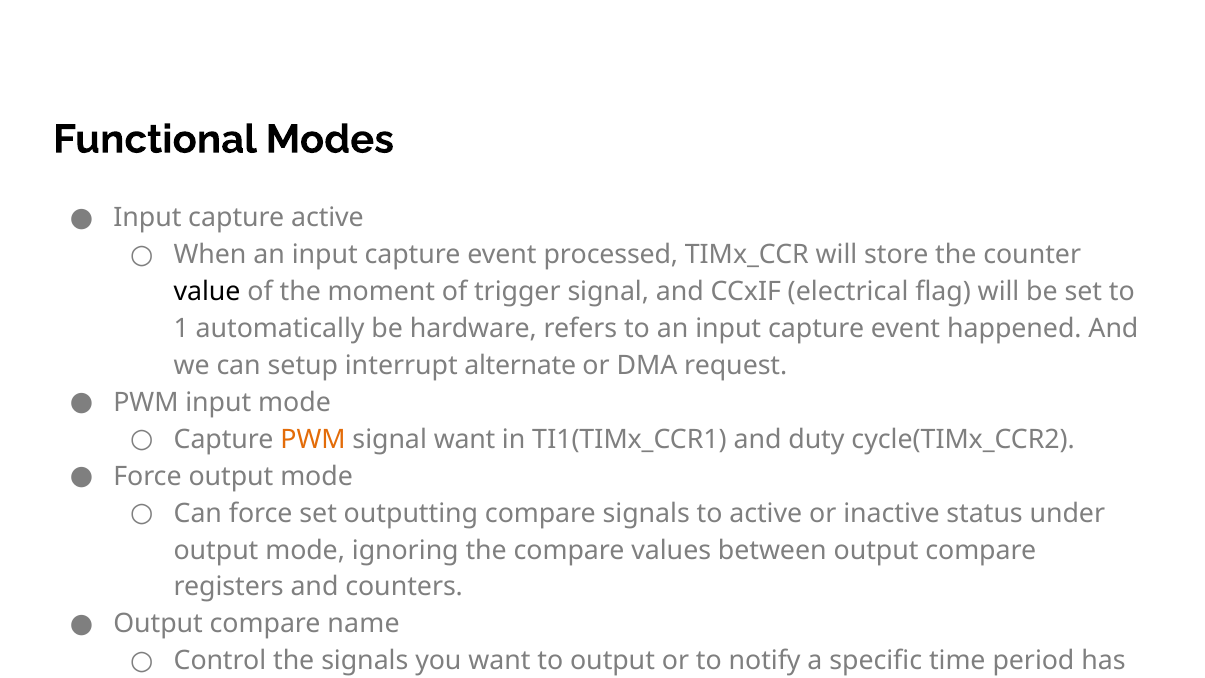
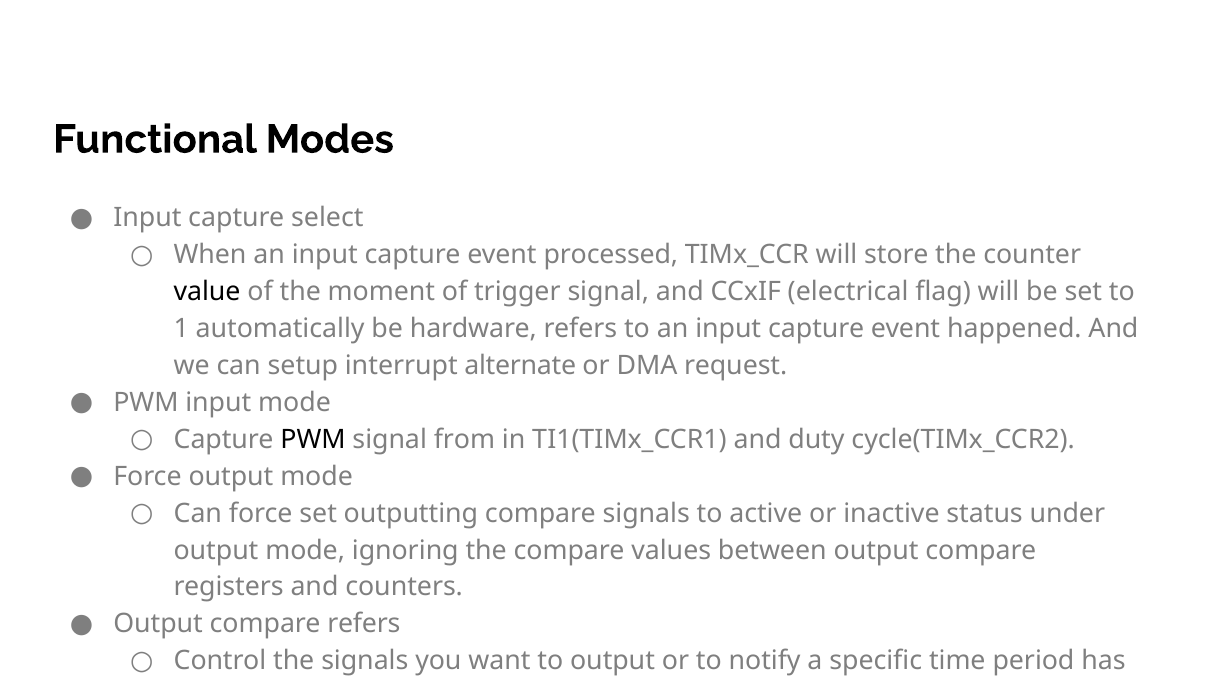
capture active: active -> select (327, 218)
PWM colour: orange -> black (313, 439)
signal want: want -> from (464, 439)
compare name: name -> refers (364, 624)
